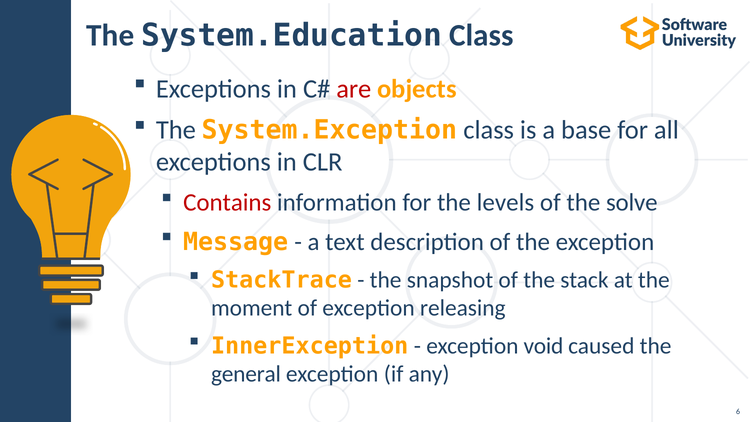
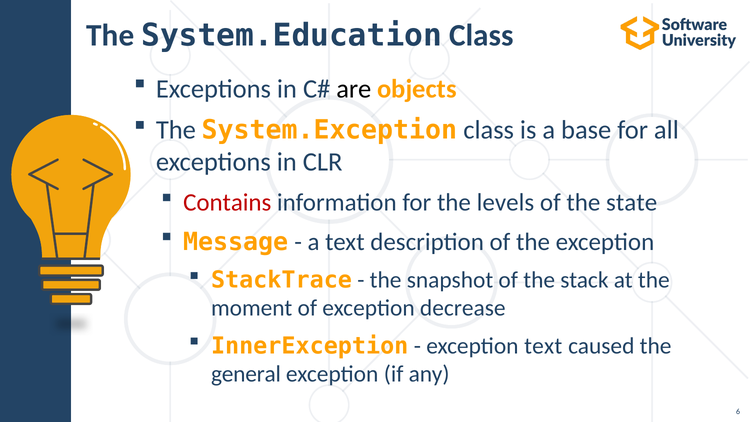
are colour: red -> black (354, 89)
solve: solve -> state (632, 202)
releasing: releasing -> decrease (463, 308)
exception void: void -> text (543, 346)
